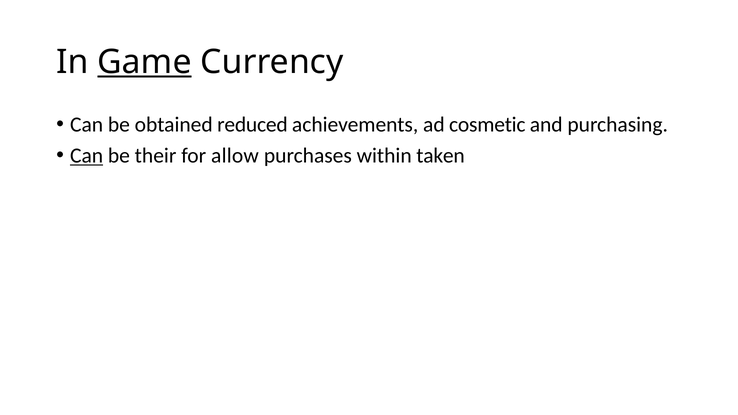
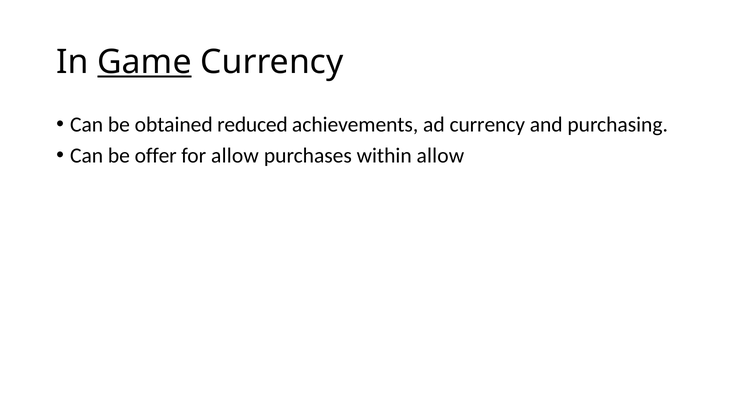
ad cosmetic: cosmetic -> currency (487, 125)
Can underline: present -> none (87, 156)
their: their -> offer (156, 156)
within taken: taken -> allow (440, 156)
